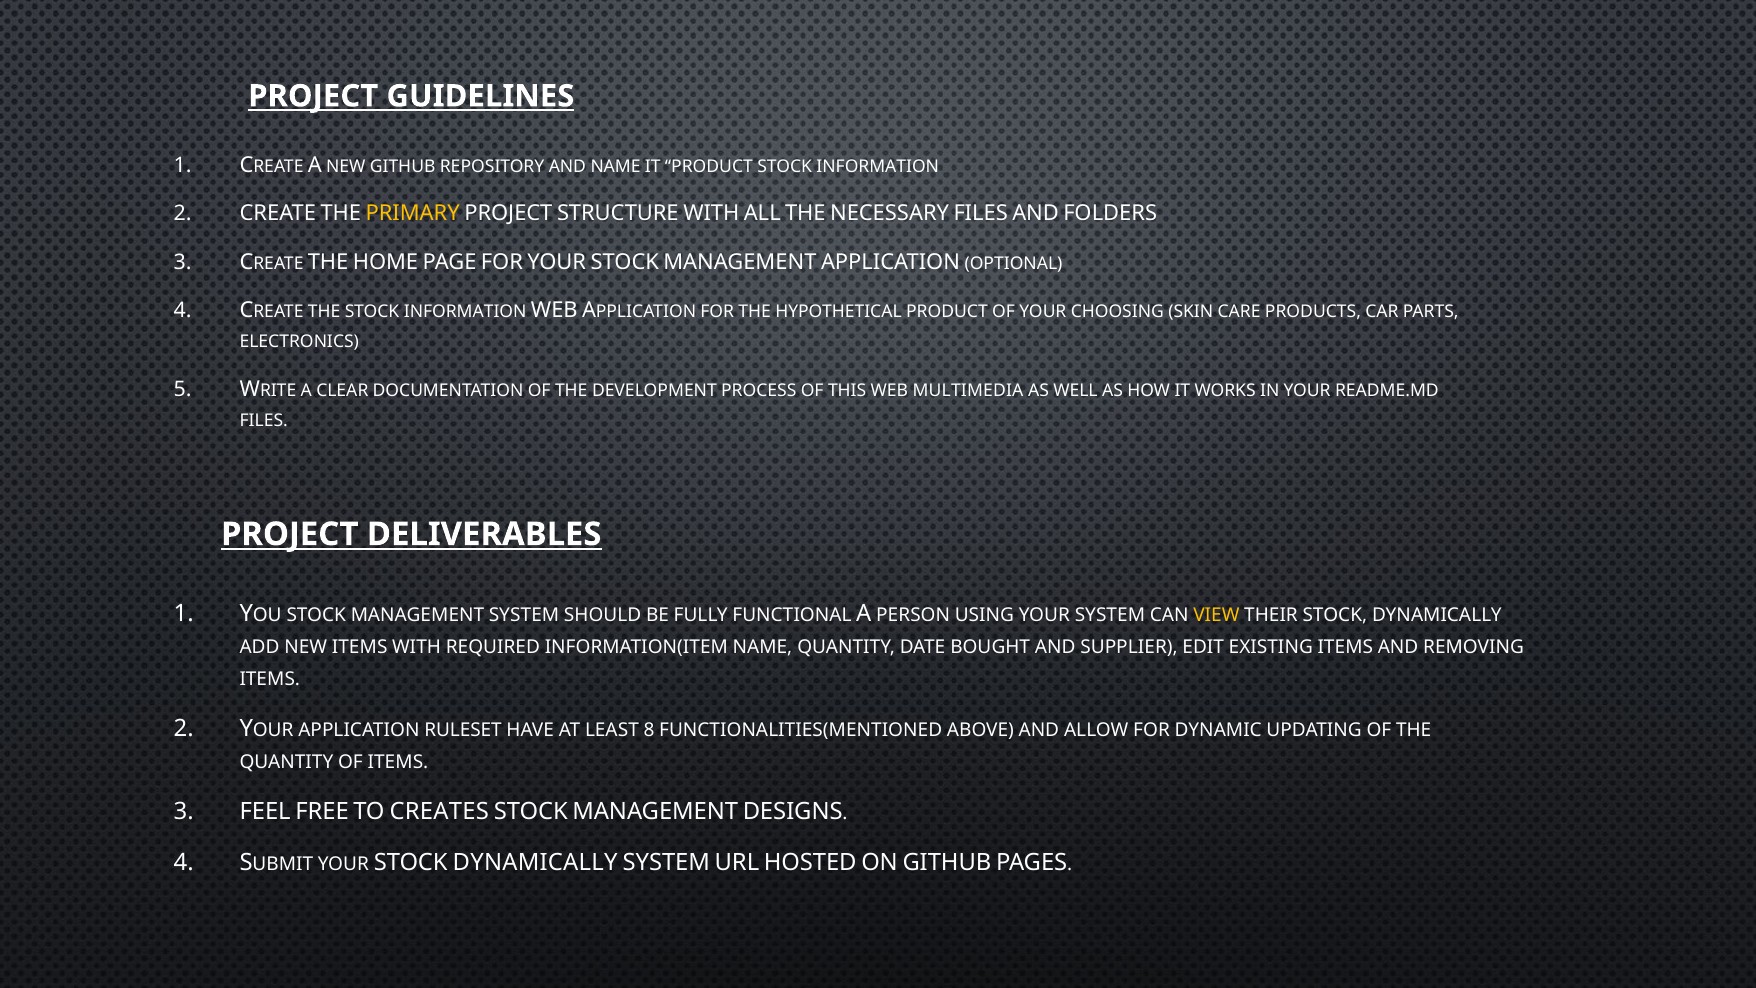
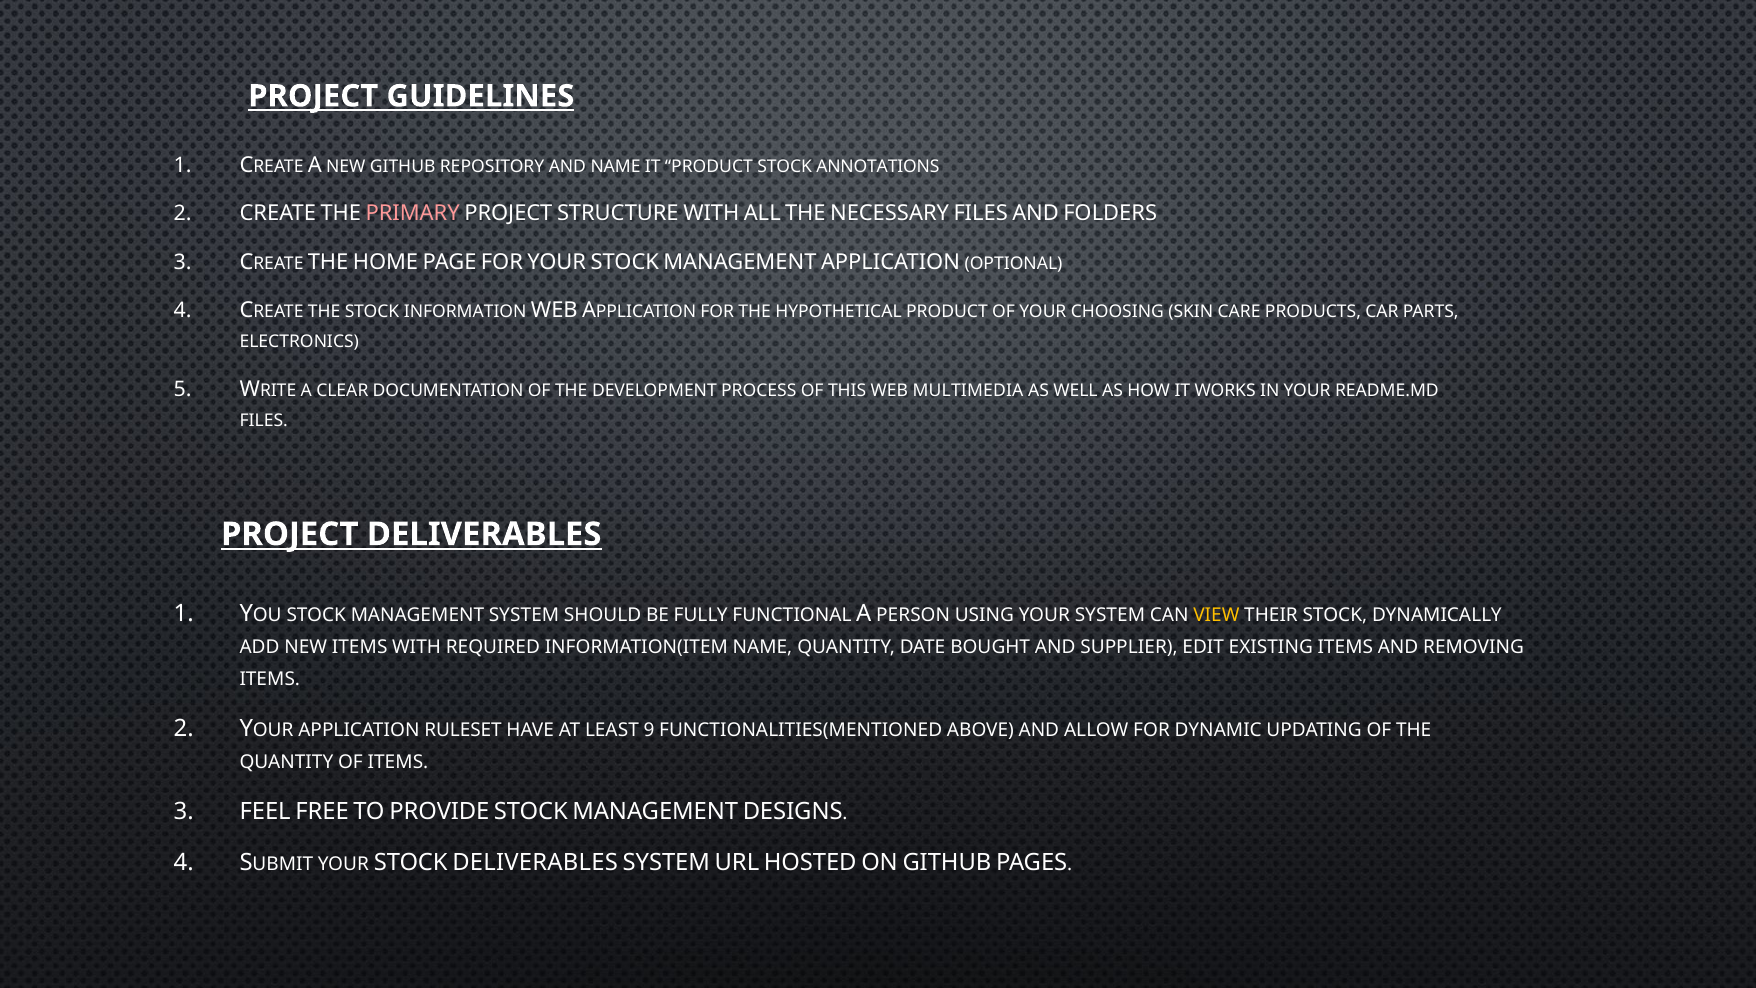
PRODUCT STOCK INFORMATION: INFORMATION -> ANNOTATIONS (878, 166)
PRIMARY colour: yellow -> pink (413, 213)
8: 8 -> 9 (649, 730)
CREATES: CREATES -> PROVIDE (439, 812)
YOUR STOCK DYNAMICALLY: DYNAMICALLY -> DELIVERABLES (535, 863)
